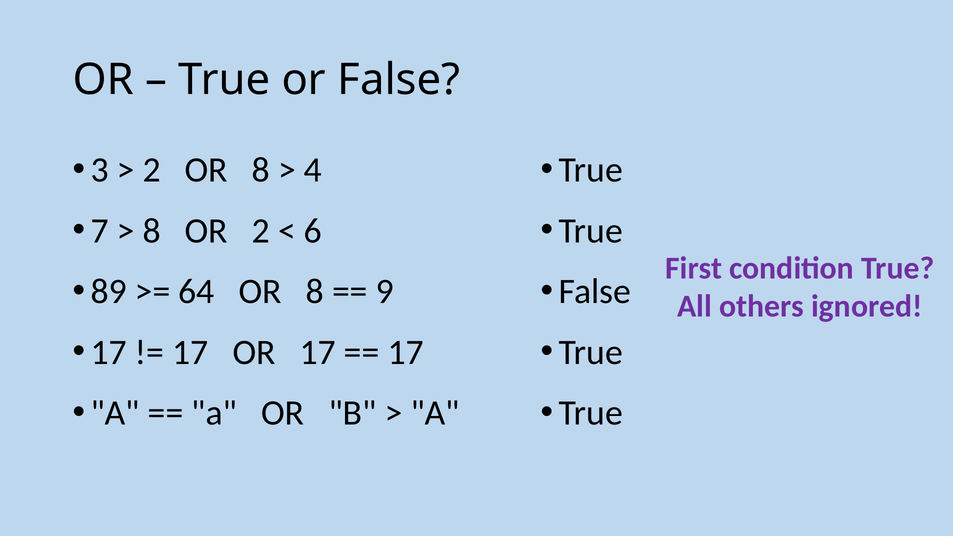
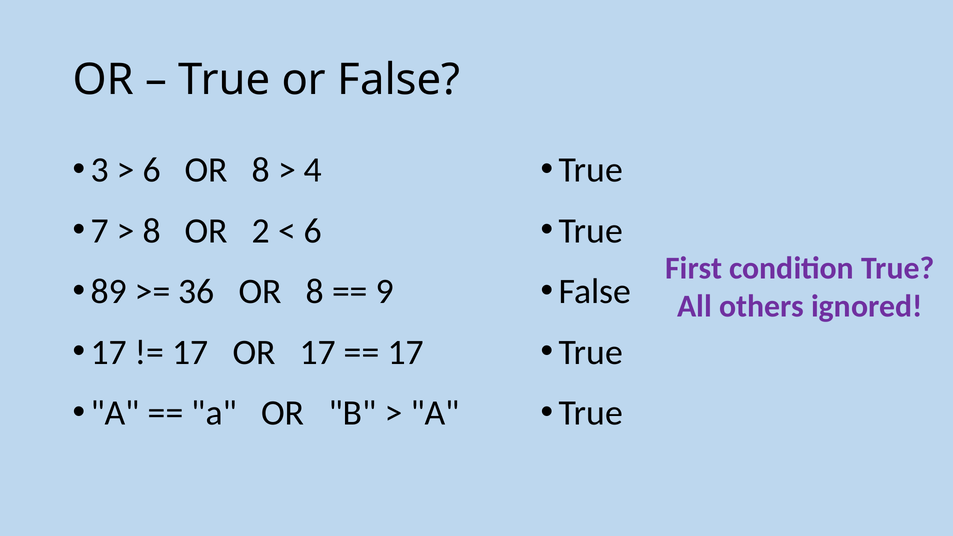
2: 2 -> 6 (152, 170)
64: 64 -> 36 (196, 292)
